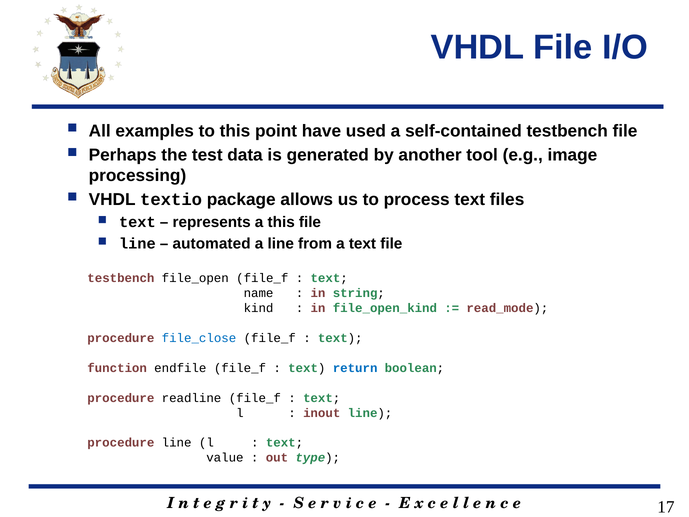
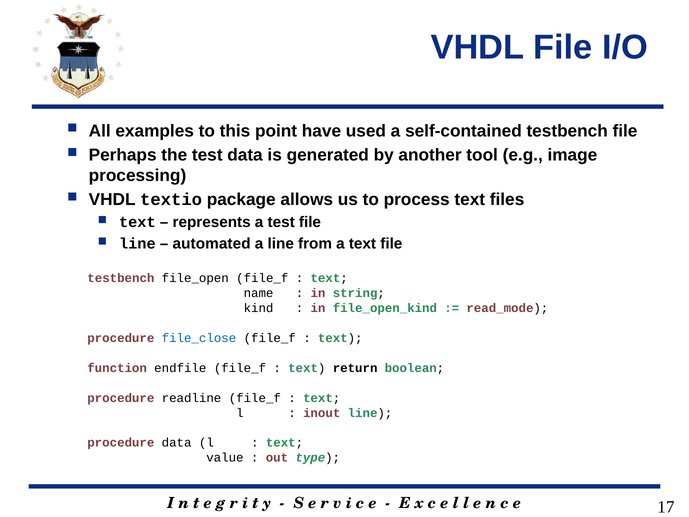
a this: this -> test (281, 222)
return colour: blue -> black (355, 368)
procedure line: line -> data (177, 443)
